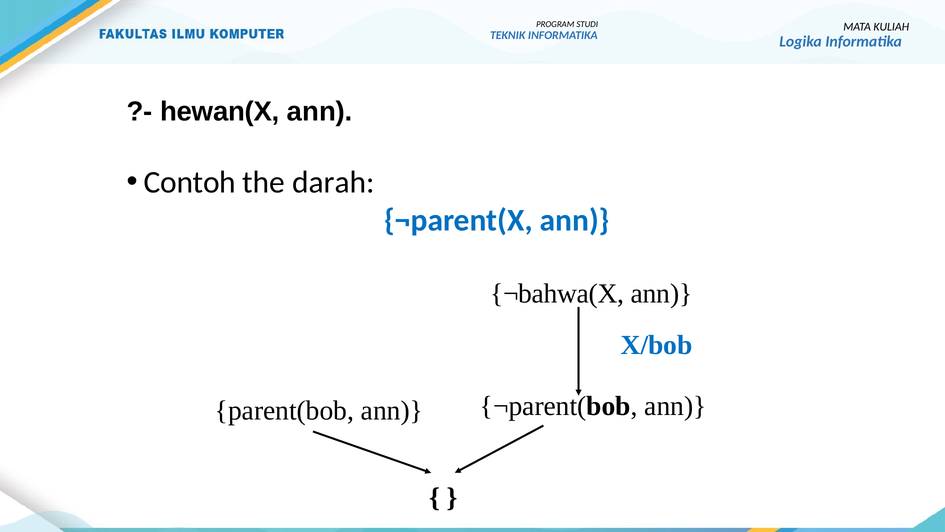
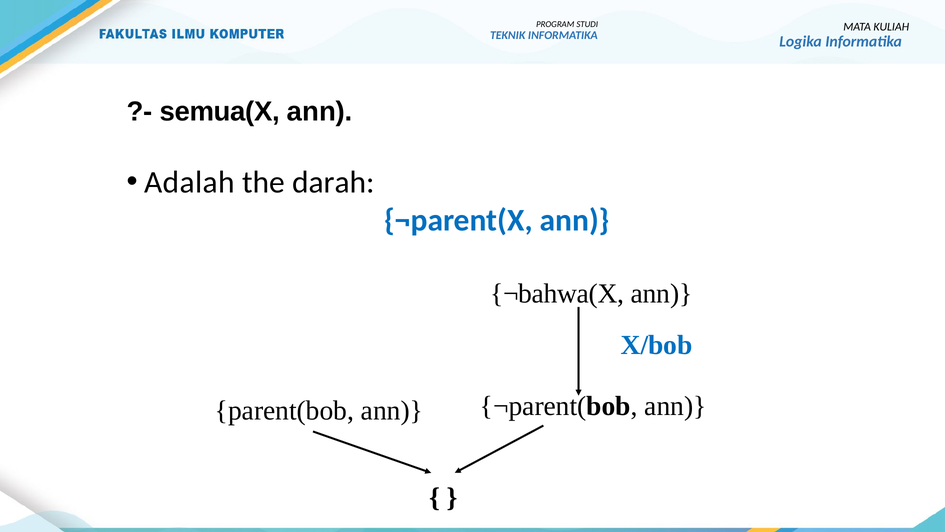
hewan(X: hewan(X -> semua(X (220, 112)
Contoh: Contoh -> Adalah (190, 182)
